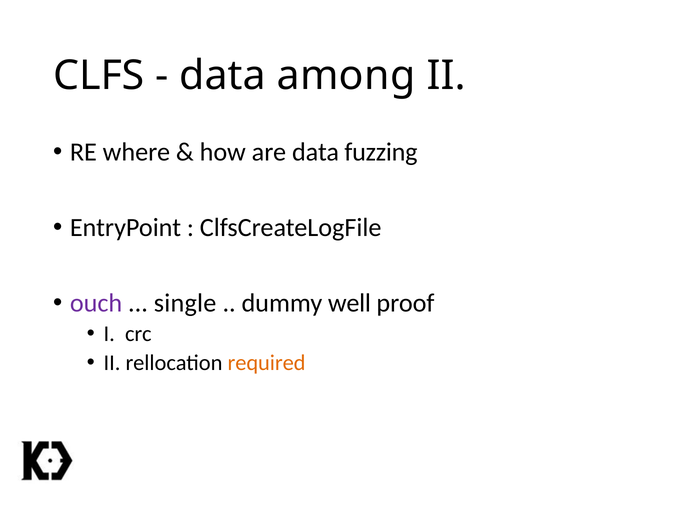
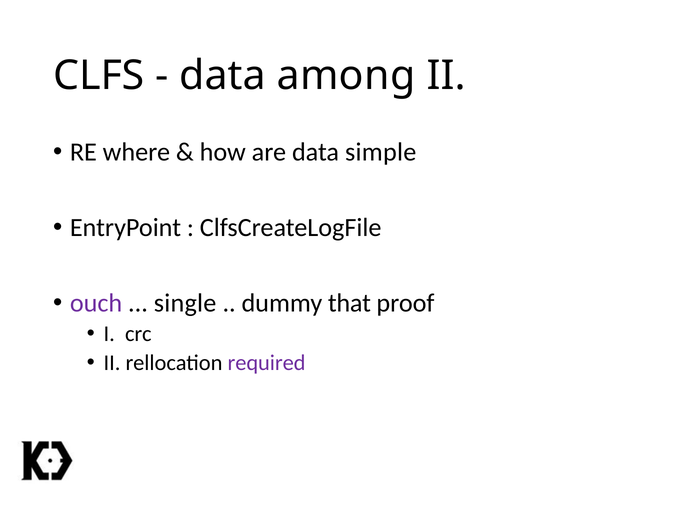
fuzzing: fuzzing -> simple (381, 152)
well: well -> that (349, 303)
required colour: orange -> purple (267, 363)
